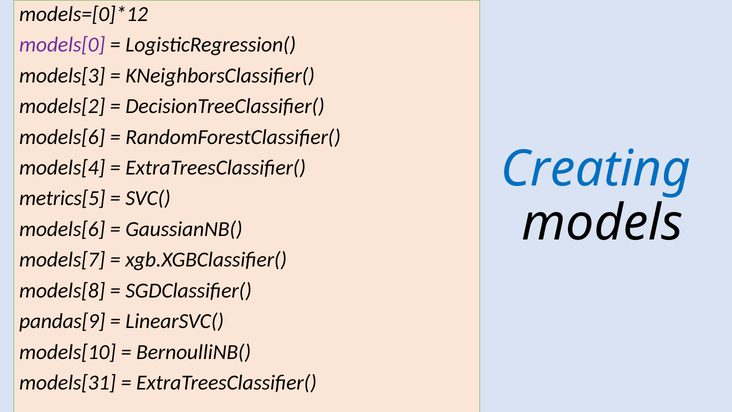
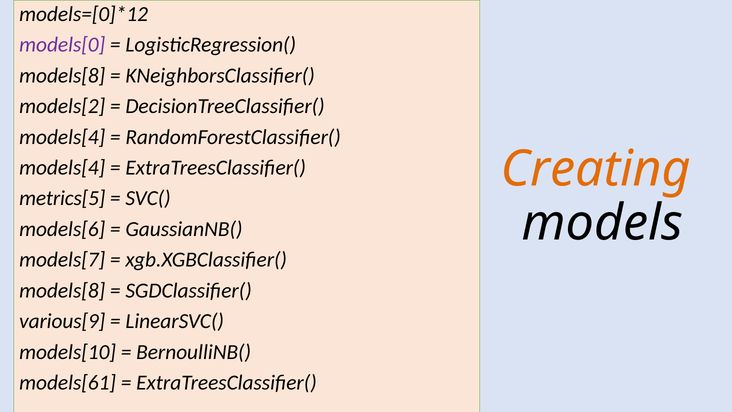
models[3: models[3 -> models[8 (62, 76)
models[6: models[6 -> models[4 (62, 137)
Creating colour: blue -> orange (596, 169)
pandas[9: pandas[9 -> various[9 (62, 321)
models[31: models[31 -> models[61 (68, 382)
